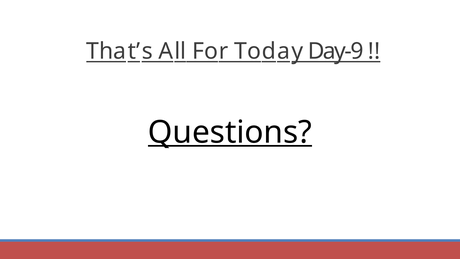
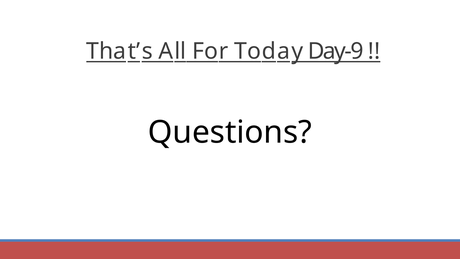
Questions underline: present -> none (230, 132)
